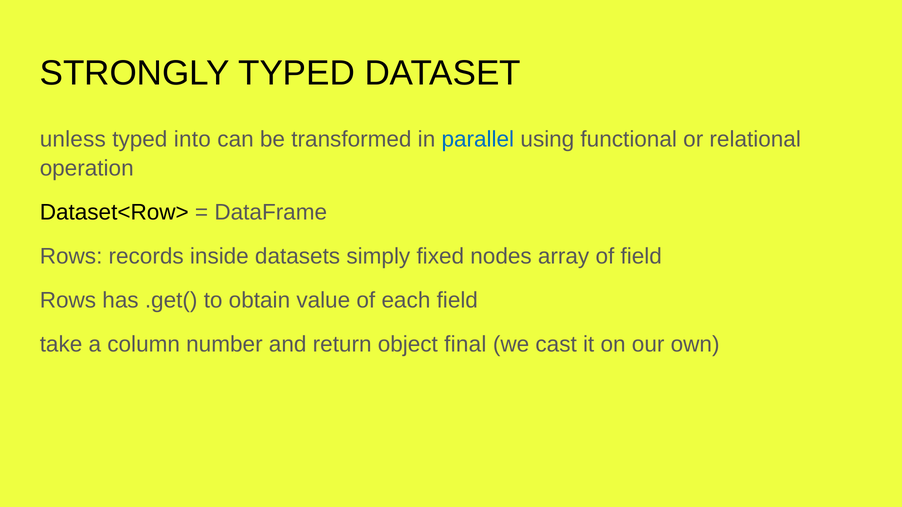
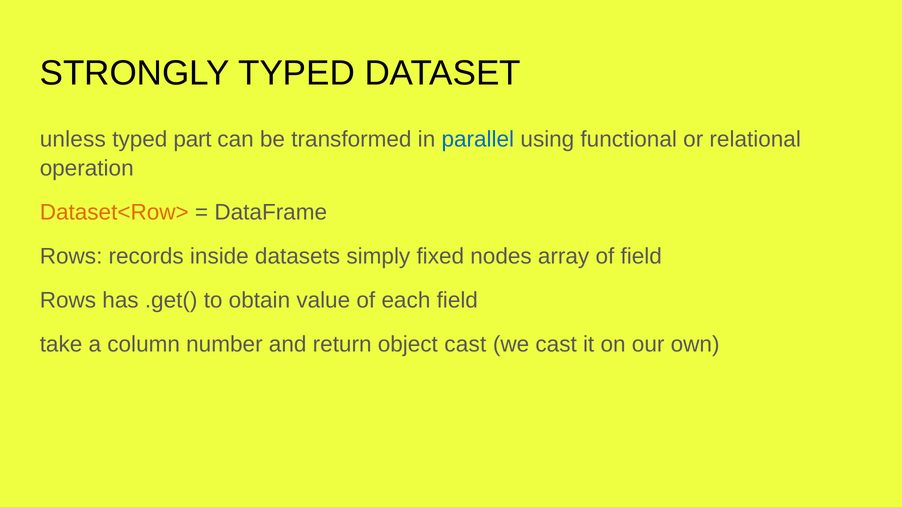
into: into -> part (193, 139)
Dataset<Row> colour: black -> orange (114, 213)
object final: final -> cast (465, 345)
